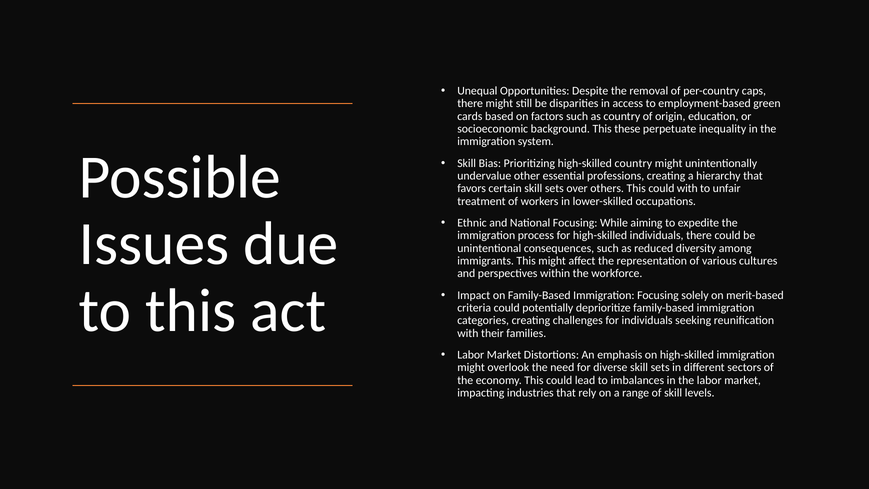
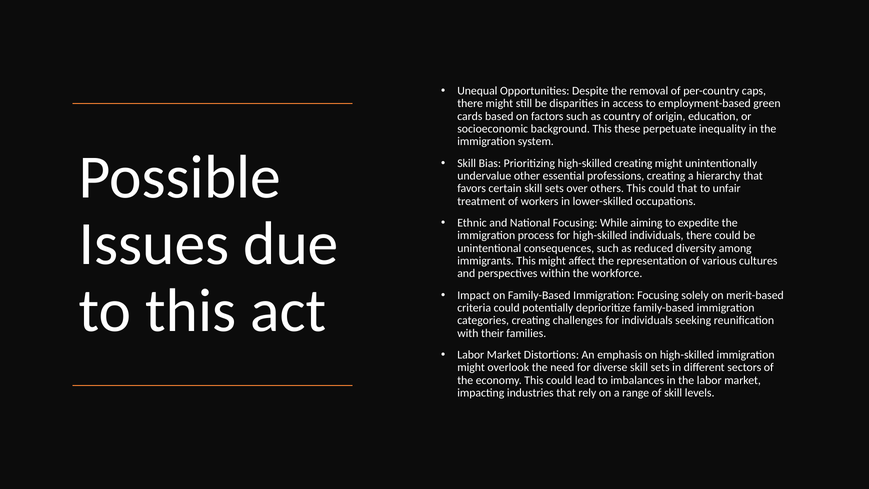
high-skilled country: country -> creating (633, 163)
could with: with -> that (687, 188)
